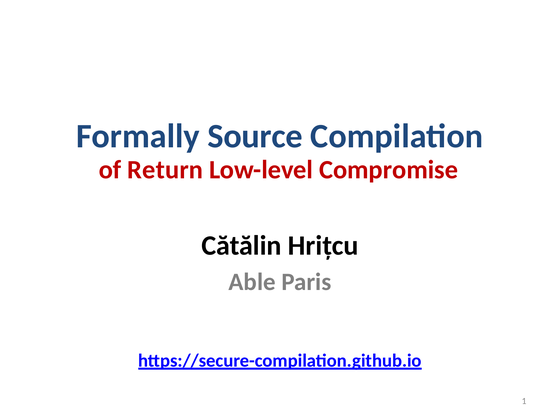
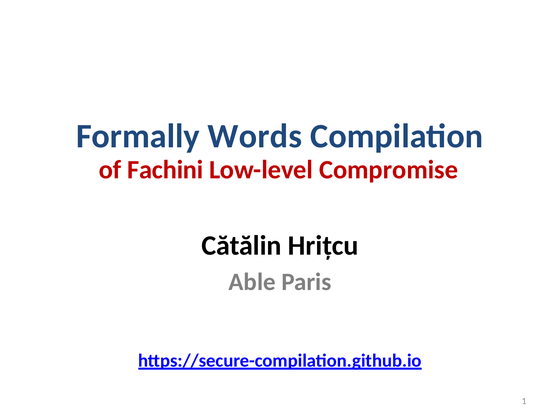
Source: Source -> Words (255, 136)
Return: Return -> Fachini (165, 170)
